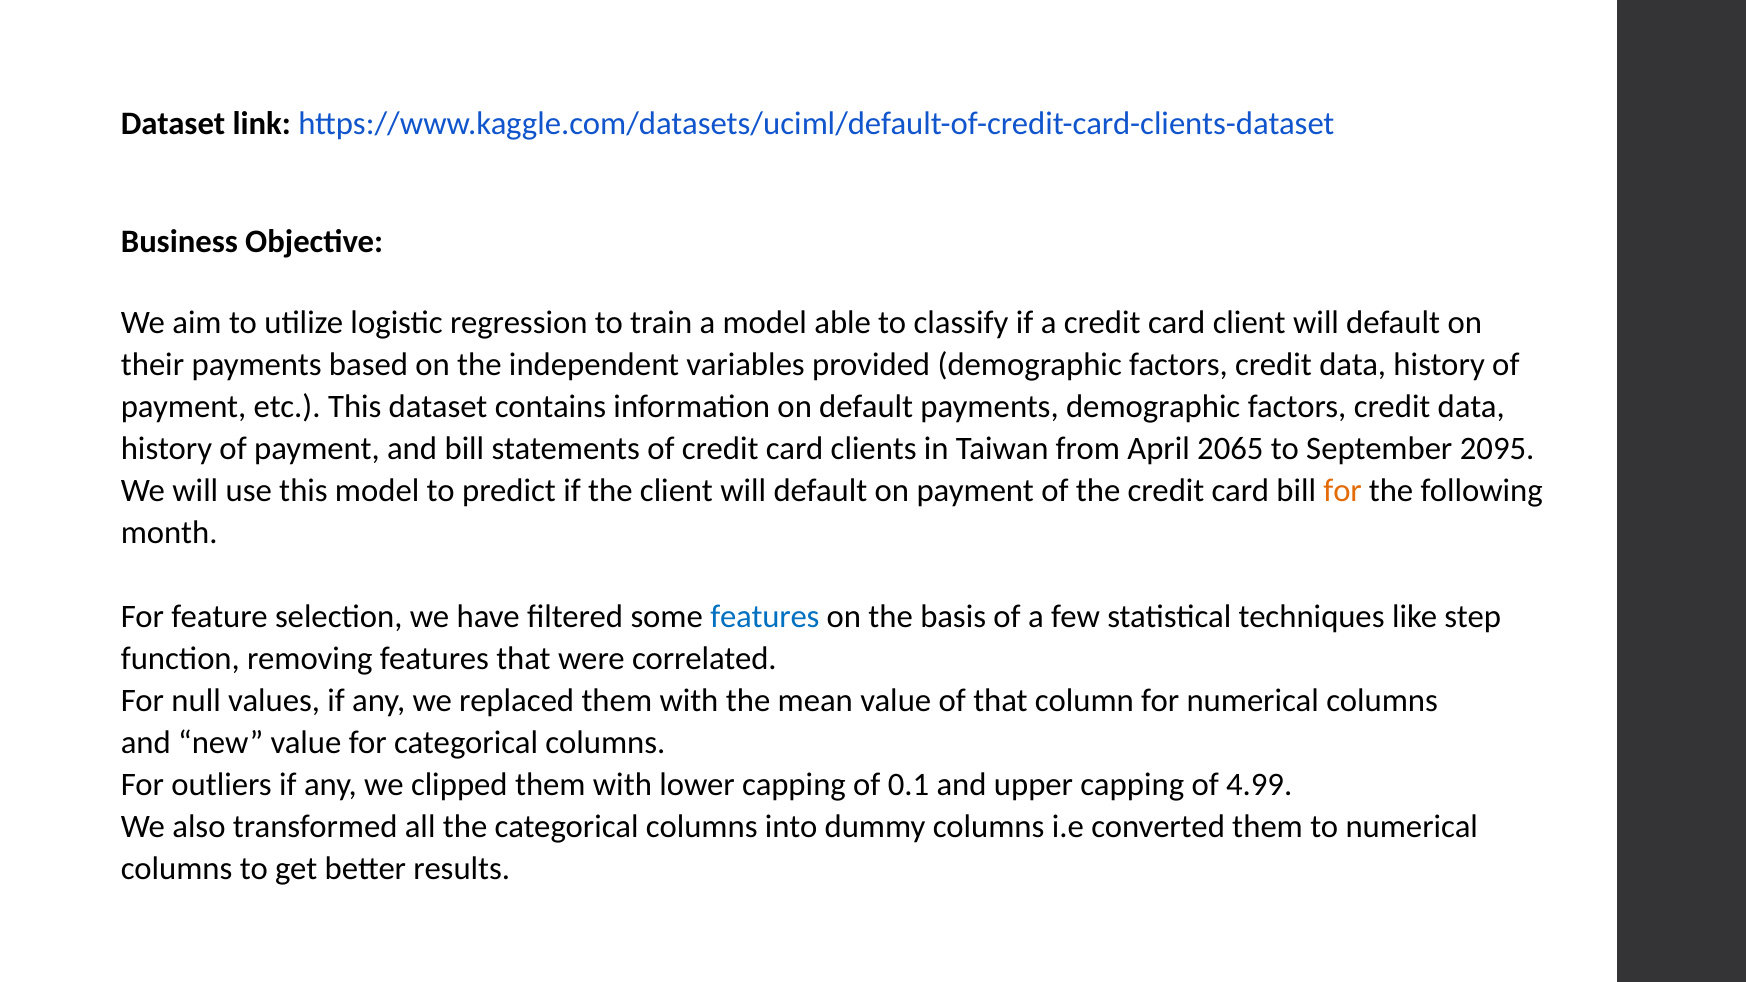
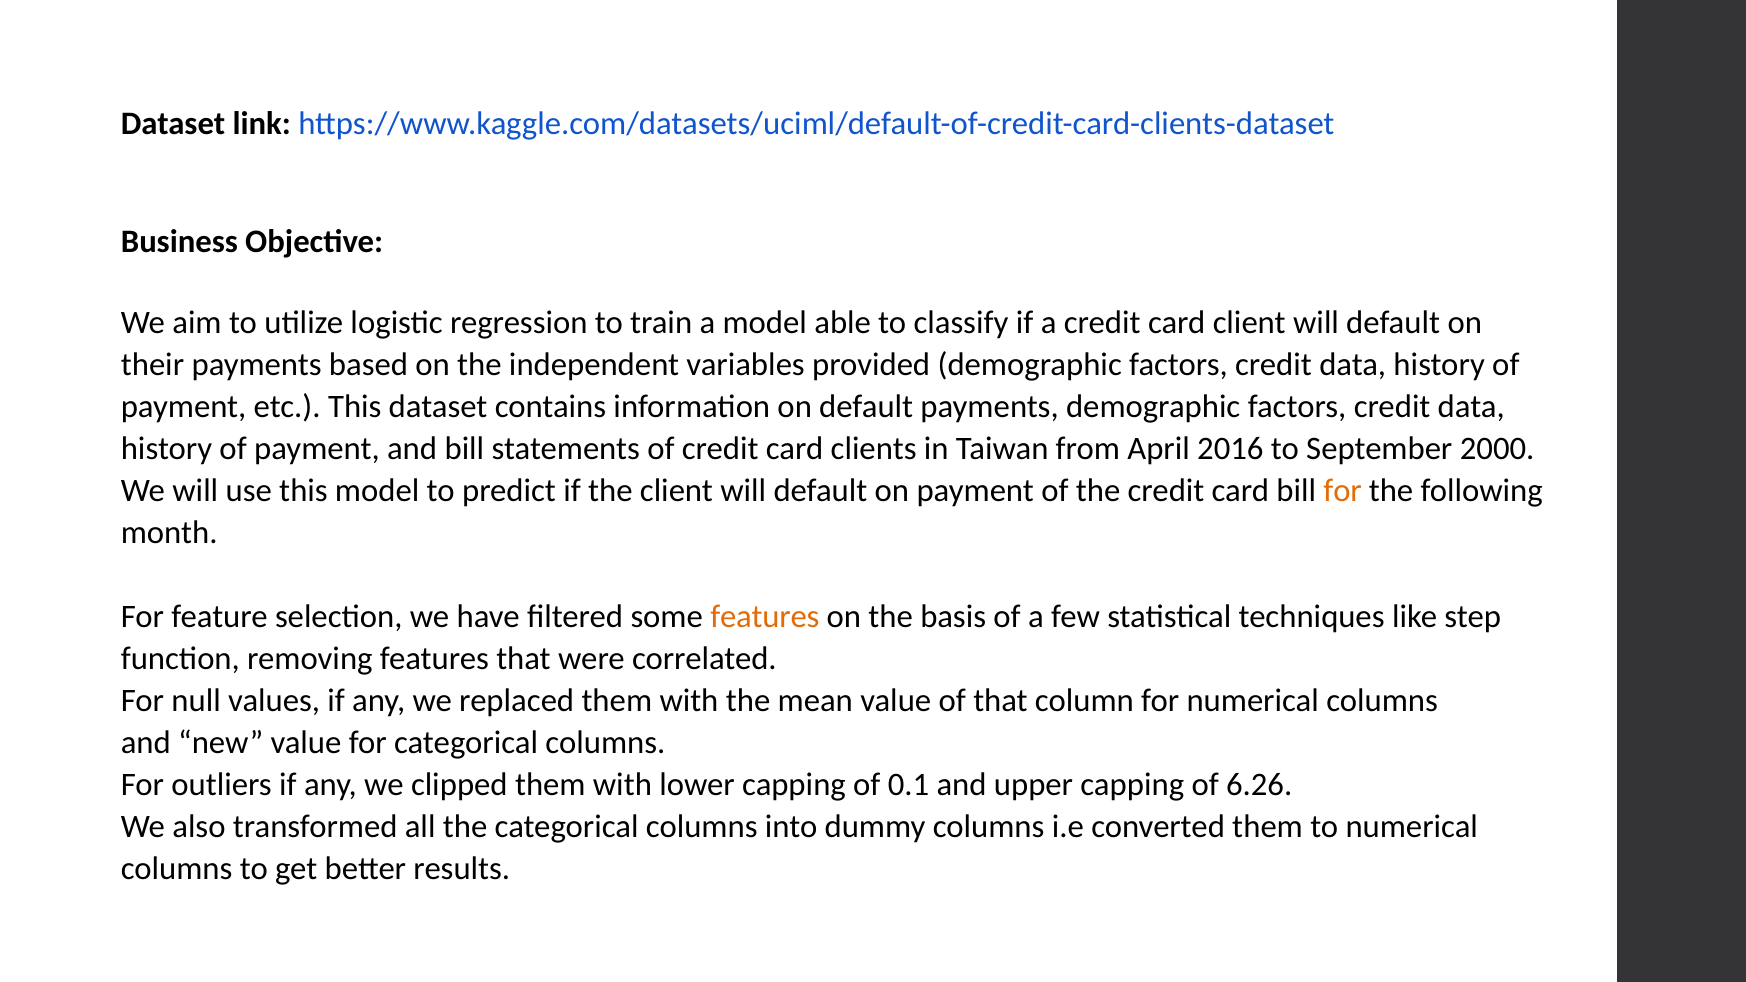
2065: 2065 -> 2016 (1230, 449)
2095: 2095 -> 2000 (1497, 449)
features colour: blue -> orange (765, 617)
4.99: 4.99 -> 6.26 (1259, 785)
